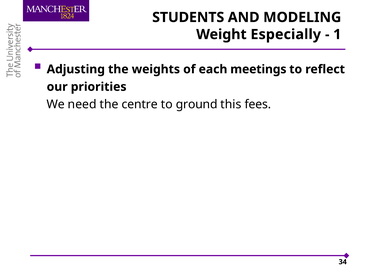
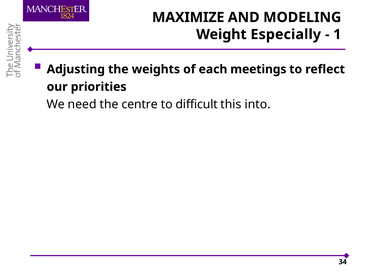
STUDENTS: STUDENTS -> MAXIMIZE (188, 17)
ground: ground -> difficult (197, 104)
fees: fees -> into (258, 104)
